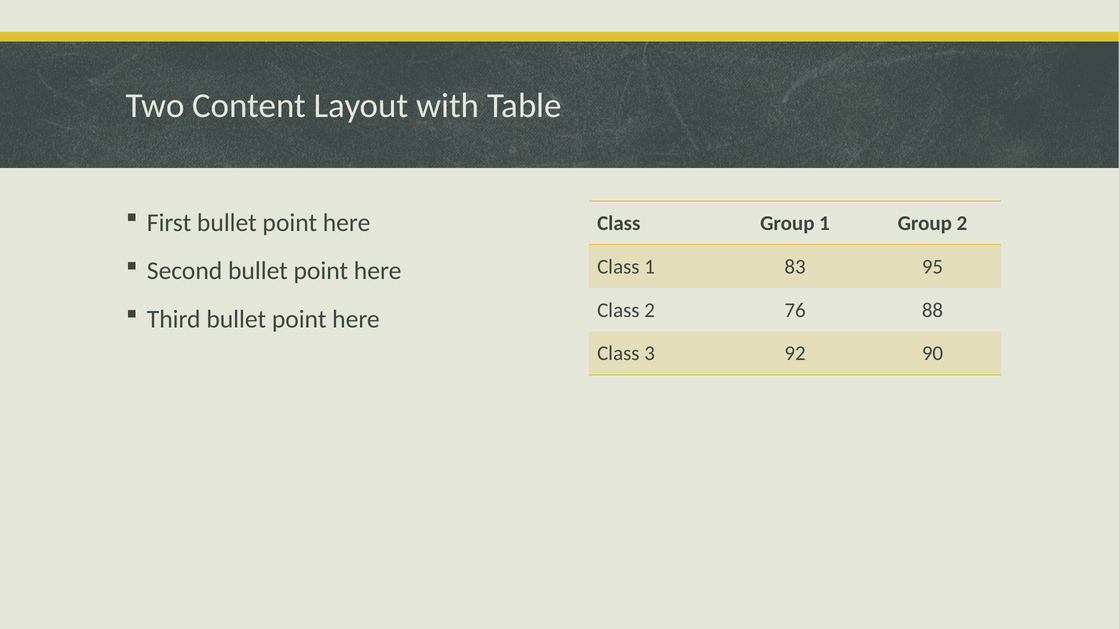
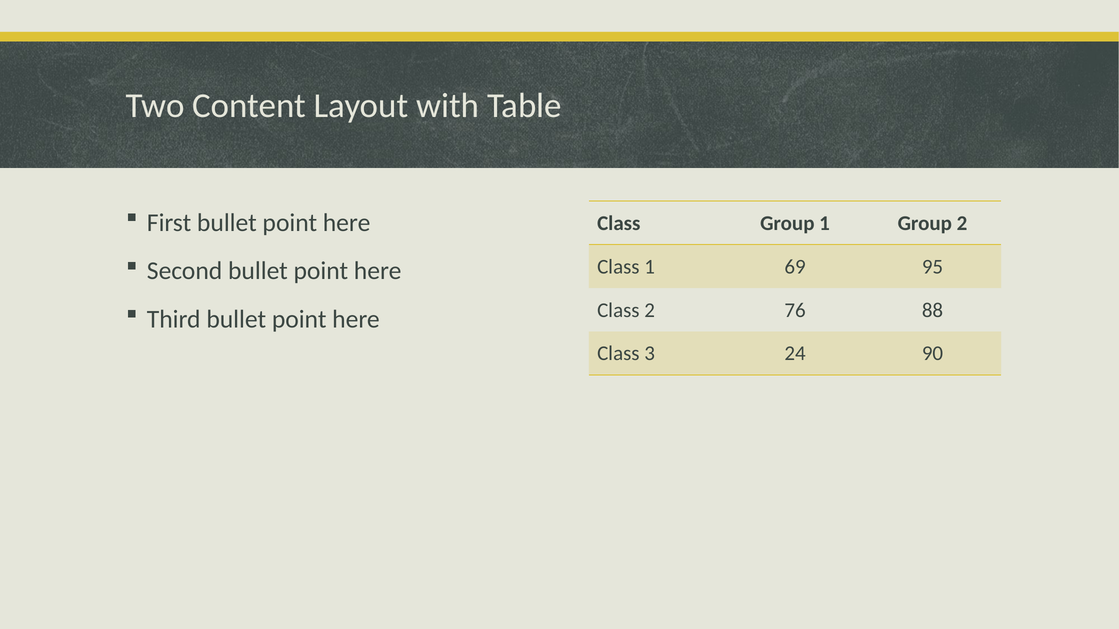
83: 83 -> 69 (795, 267)
92: 92 -> 24 (795, 354)
